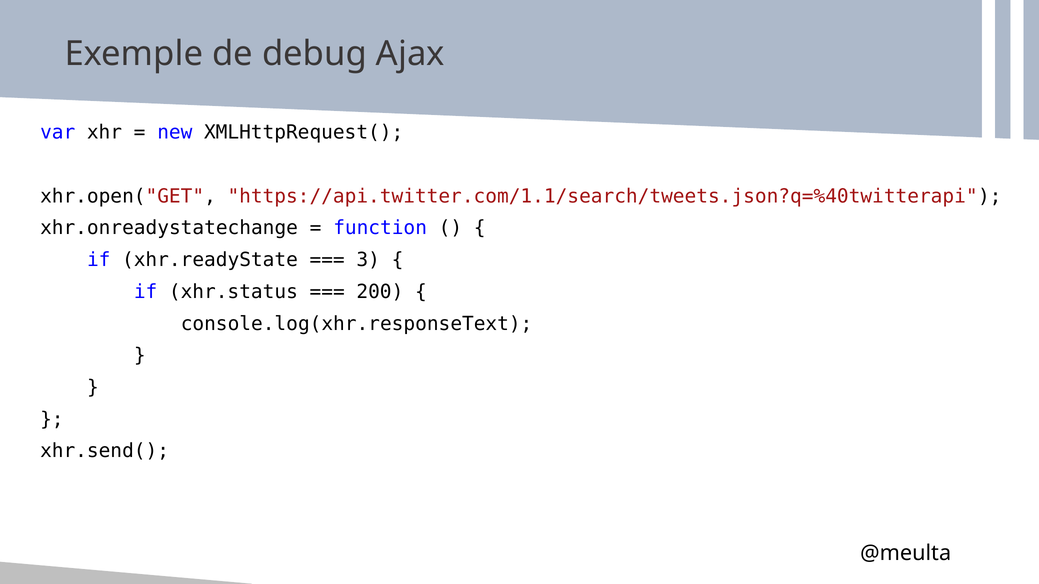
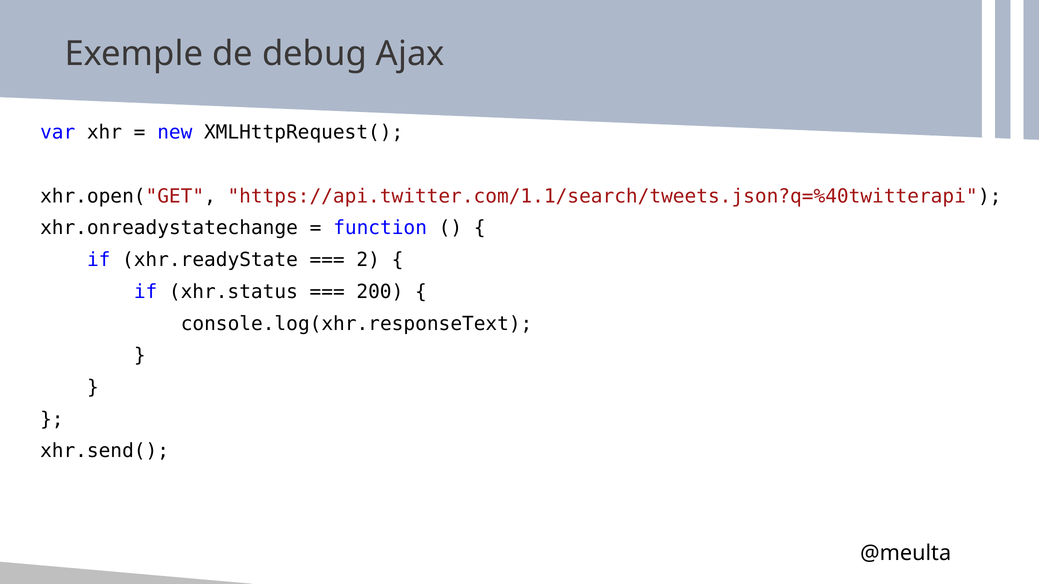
3: 3 -> 2 (368, 260)
